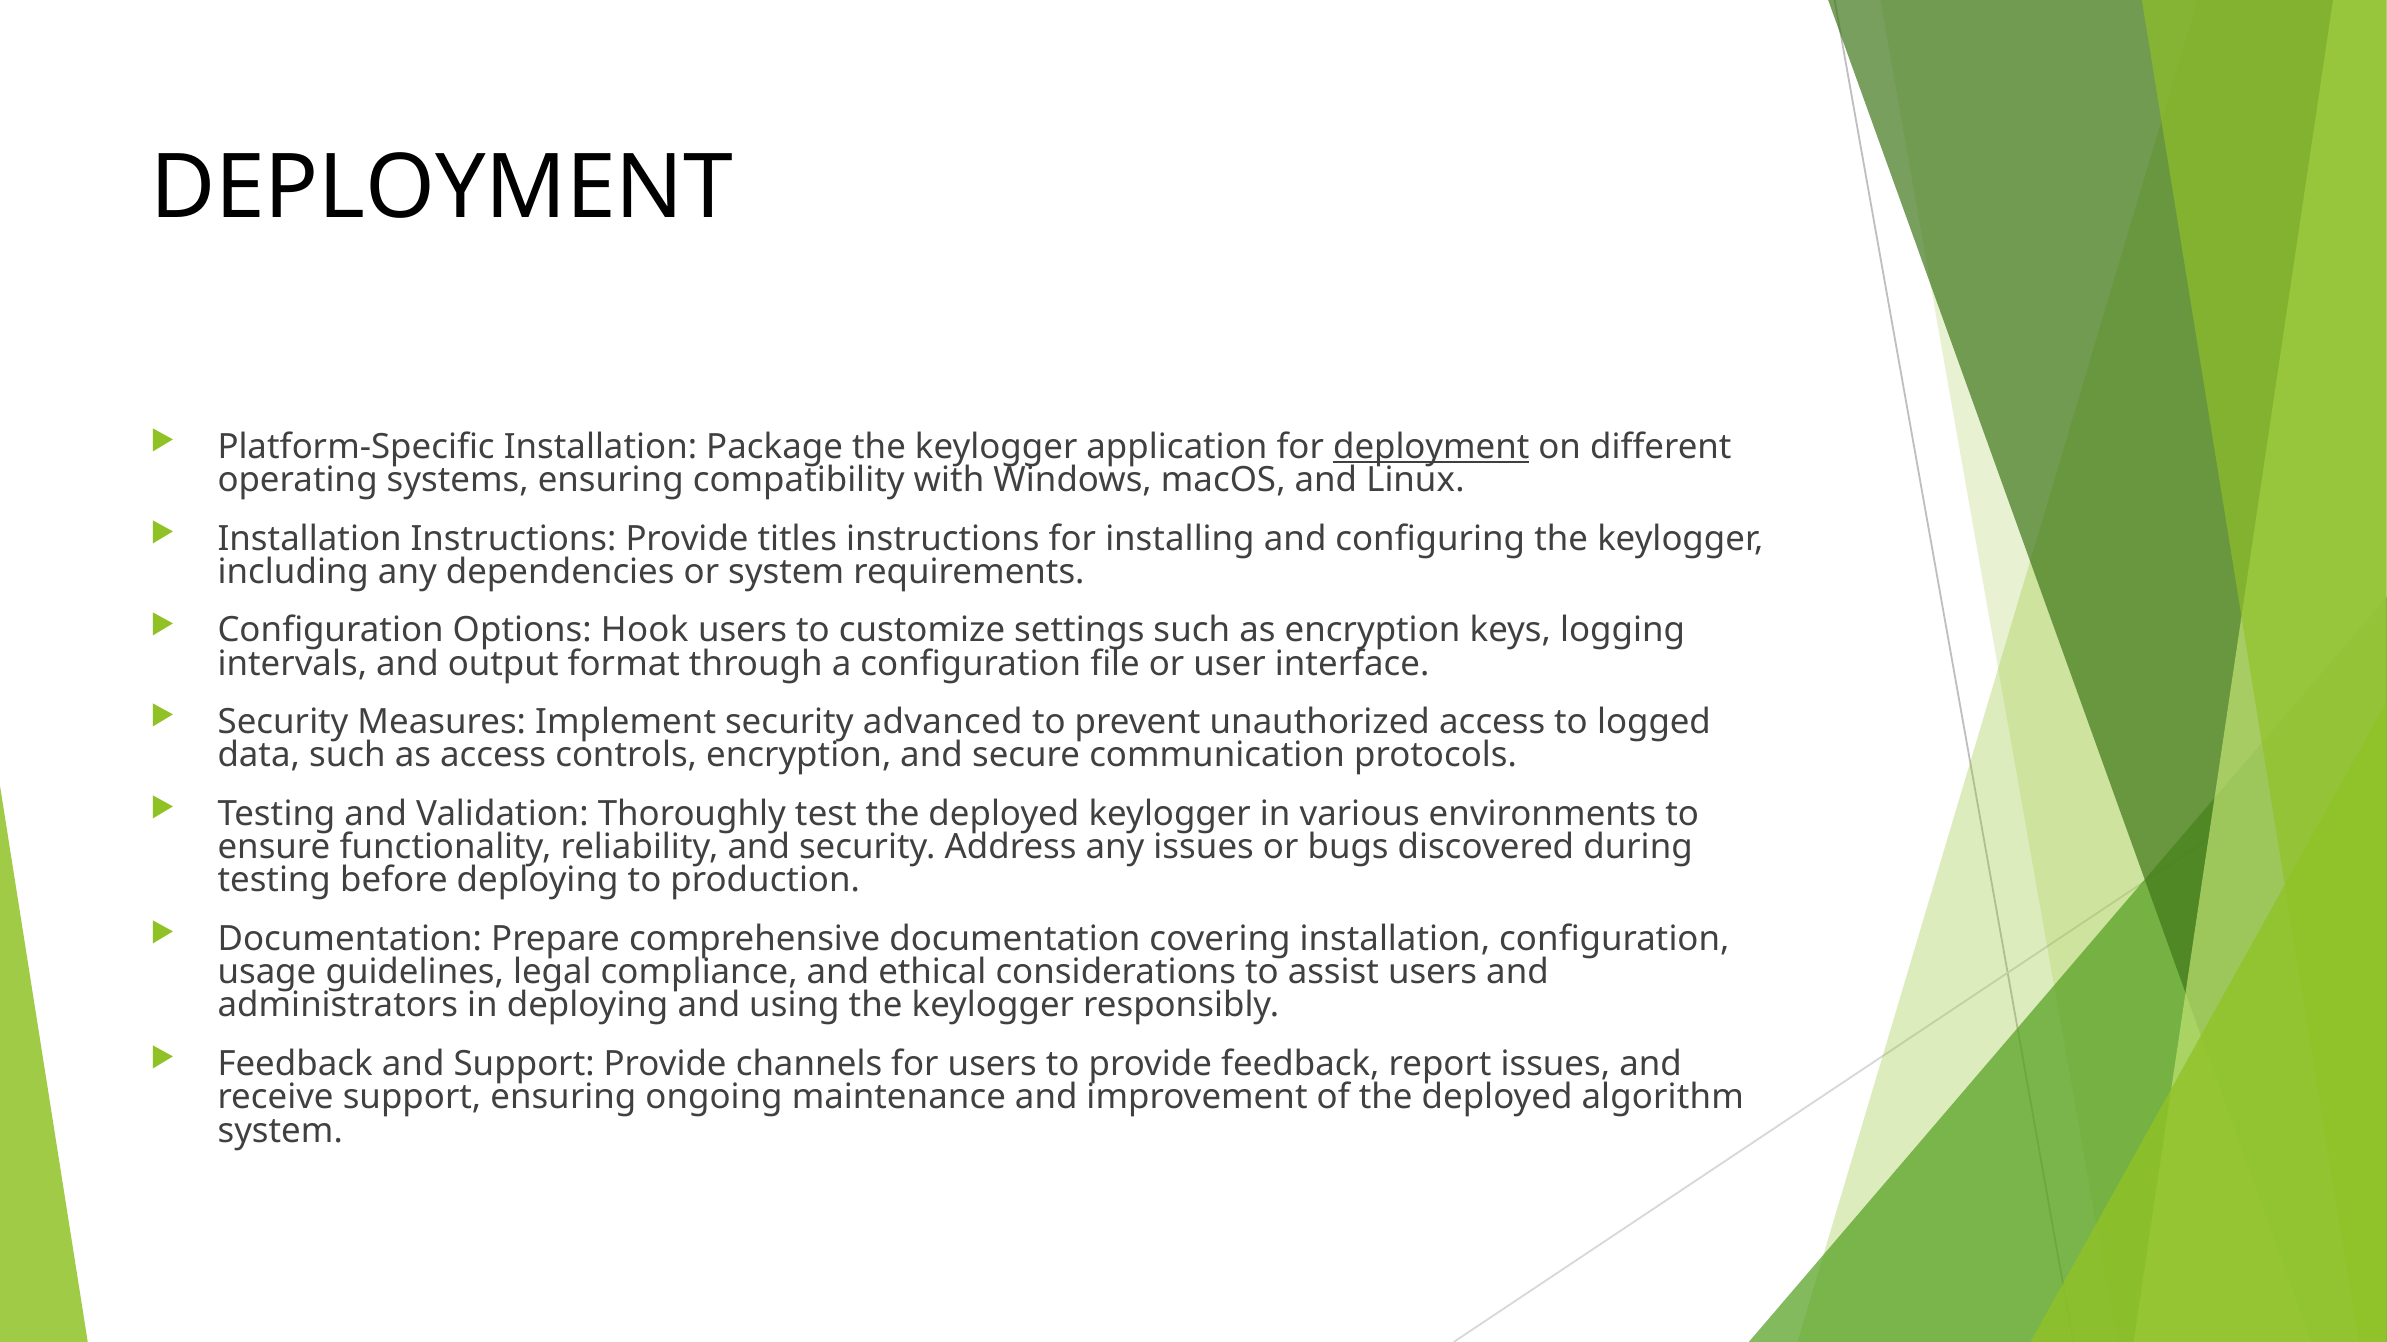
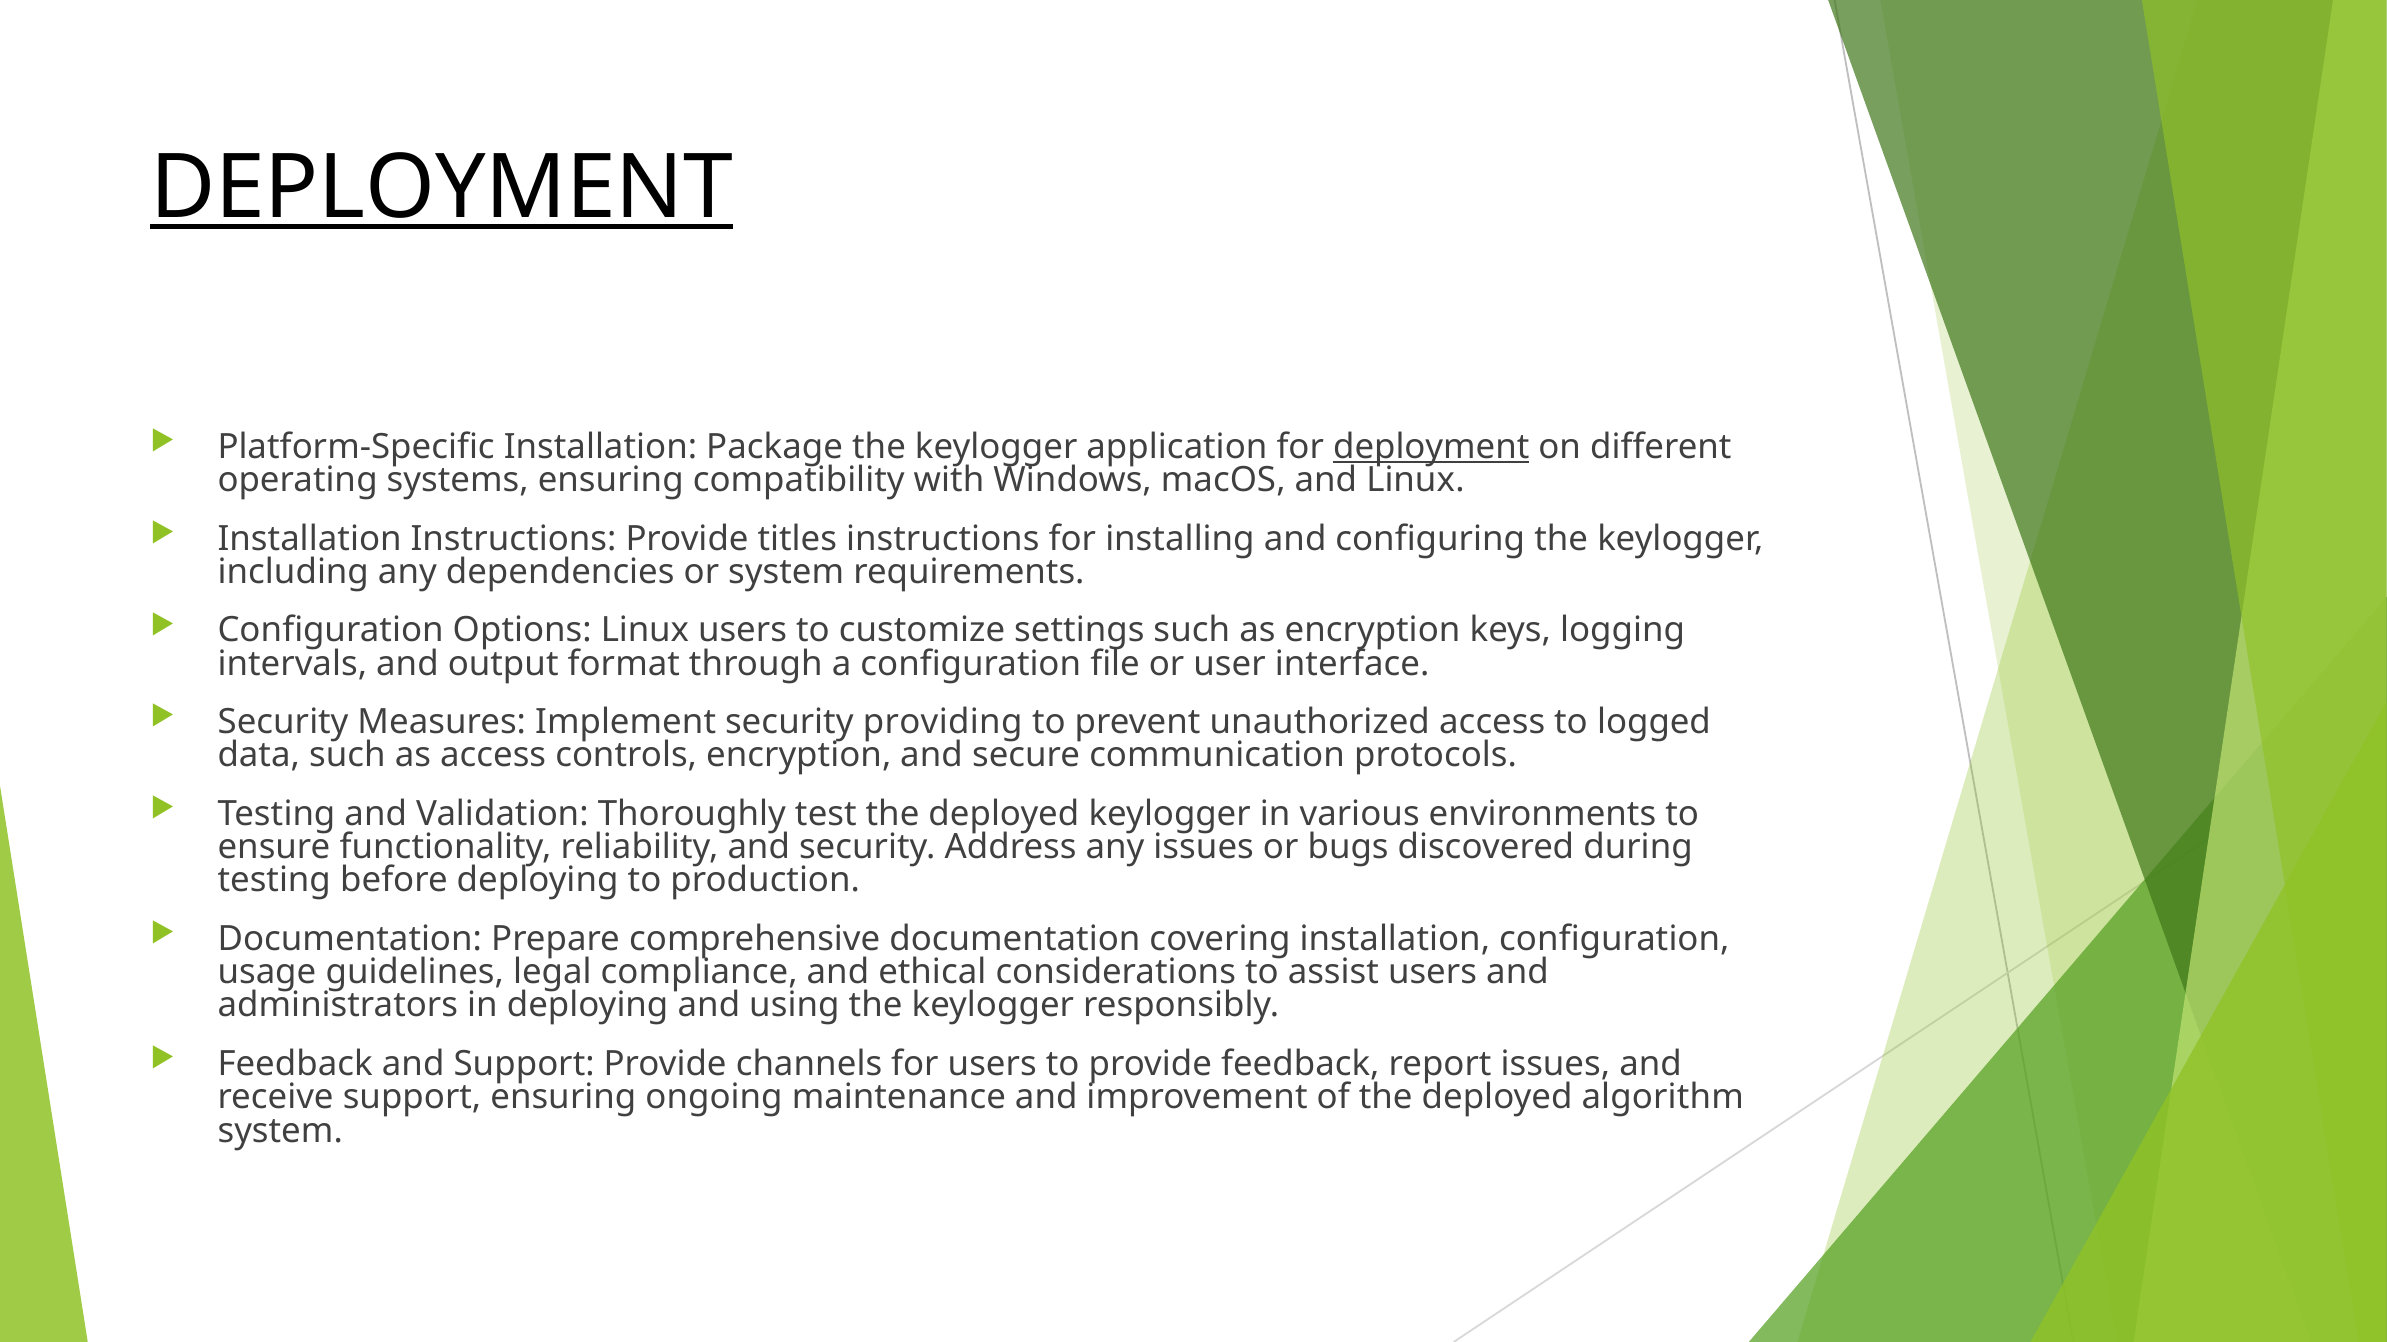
DEPLOYMENT underline: none -> present (442, 188)
Options Hook: Hook -> Linux (645, 631)
advanced: advanced -> providing (943, 722)
